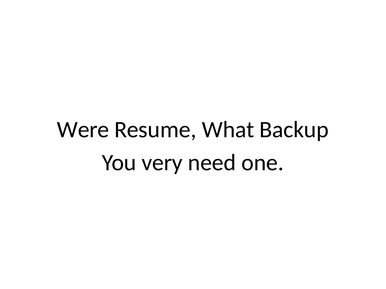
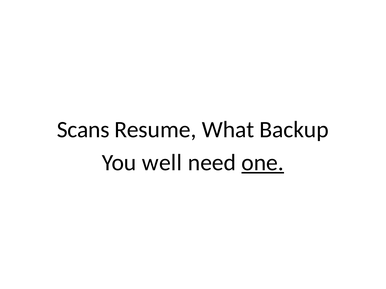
Were: Were -> Scans (83, 130)
very: very -> well (162, 163)
one underline: none -> present (263, 163)
